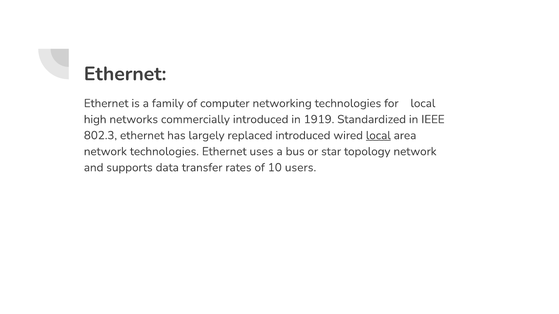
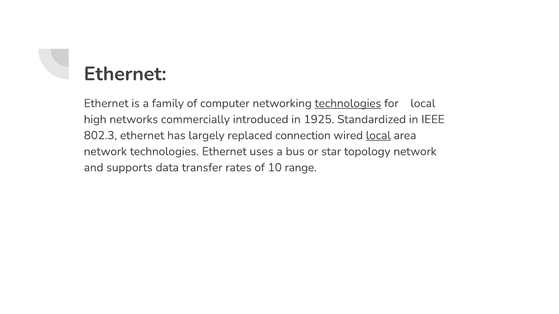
technologies underline: none -> present (348, 103)
1919: 1919 -> 1925 (319, 119)
replaced introduced: introduced -> connection (303, 136)
users: users -> range (301, 168)
